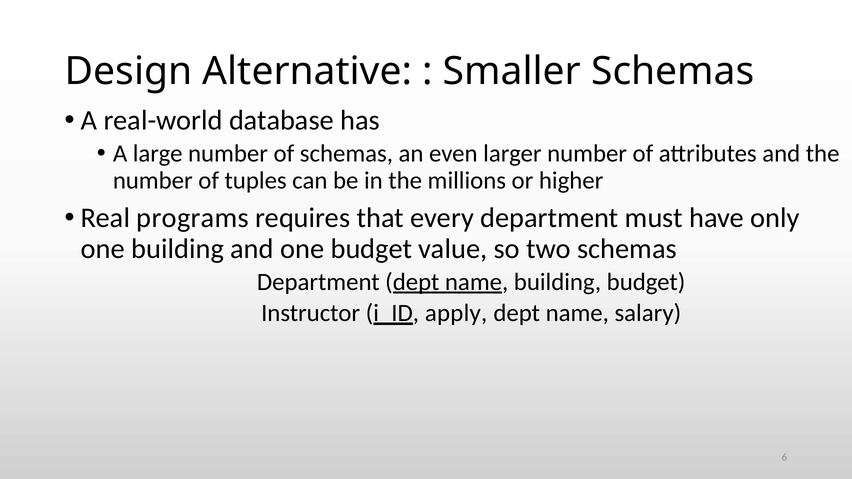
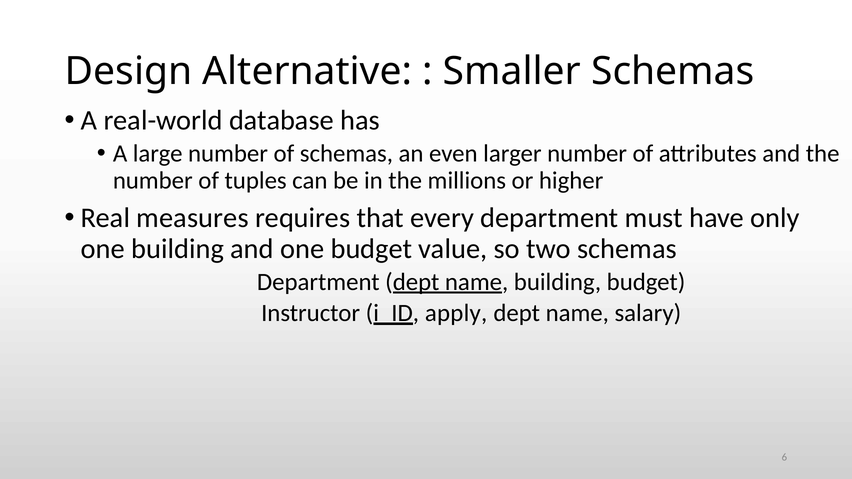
programs: programs -> measures (193, 218)
